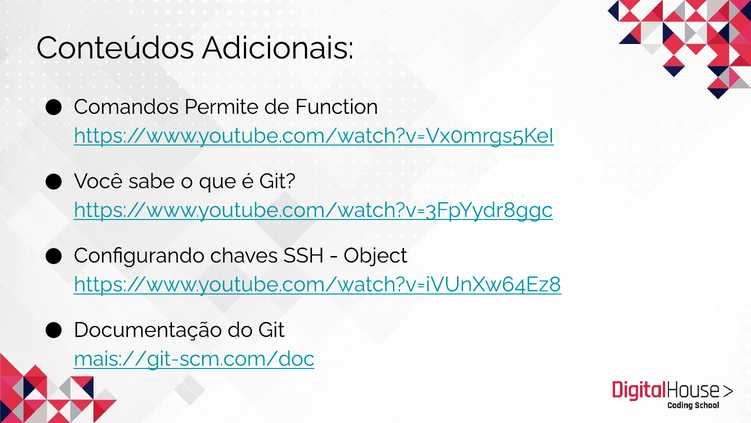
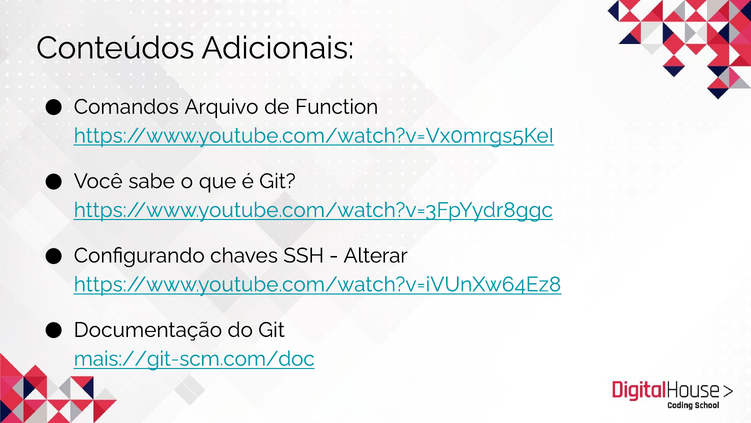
Permite: Permite -> Arquivo (221, 107)
Object: Object -> Alterar (376, 255)
